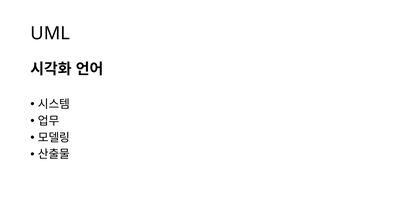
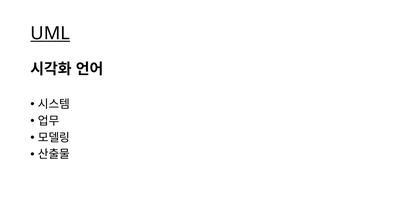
UML underline: none -> present (50, 34)
